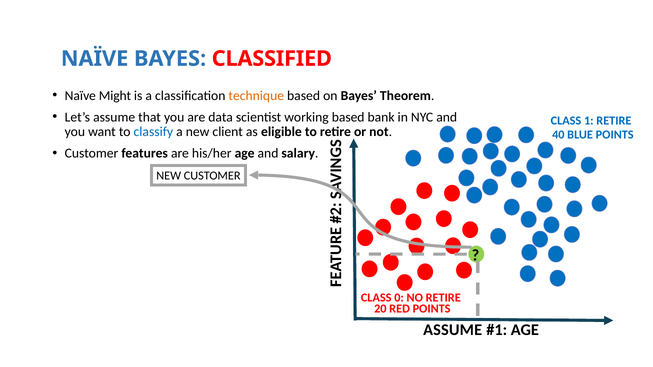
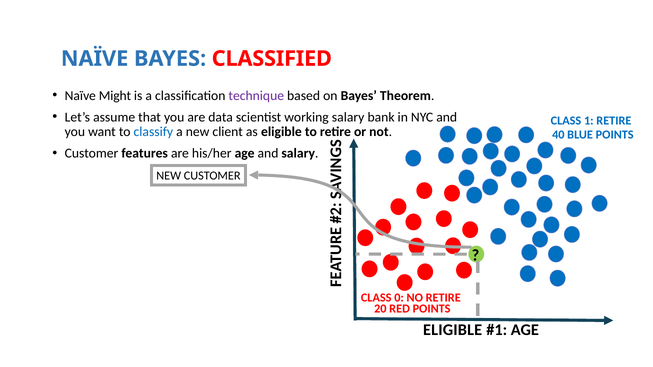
technique colour: orange -> purple (256, 96)
working based: based -> salary (348, 117)
ASSUME: ASSUME -> ELIGIBLE (453, 330)
